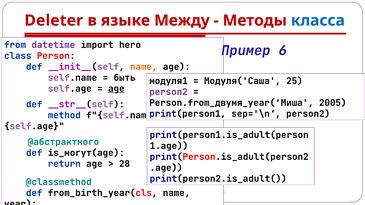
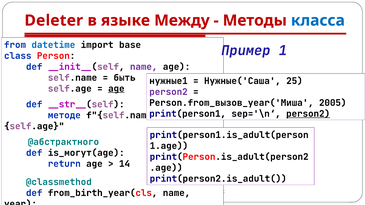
datetime colour: purple -> blue (53, 45)
hero: hero -> base (130, 45)
6: 6 -> 1 (283, 51)
name colour: orange -> purple (144, 67)
модуля1: модуля1 -> нужные1 (168, 81)
Модуля('Саша: Модуля('Саша -> Нужные('Саша (242, 81)
Person.from_двумя_year('Миша: Person.from_двумя_year('Миша -> Person.from_вызов_year('Миша (231, 103)
person2 underline: none -> present (308, 114)
method: method -> методе (64, 115)
28: 28 -> 14 (125, 164)
